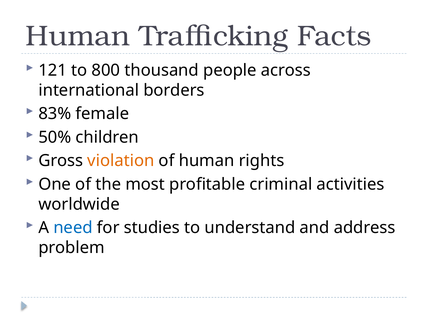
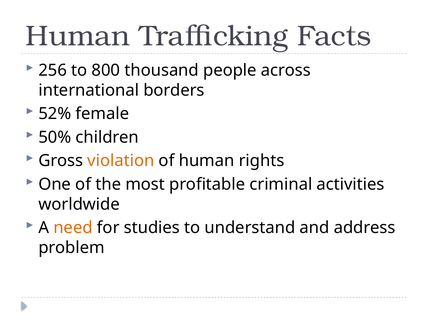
121: 121 -> 256 (53, 70)
83%: 83% -> 52% (55, 114)
need colour: blue -> orange (73, 228)
